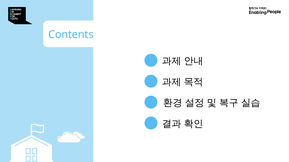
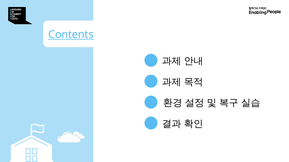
Contents underline: none -> present (71, 35)
